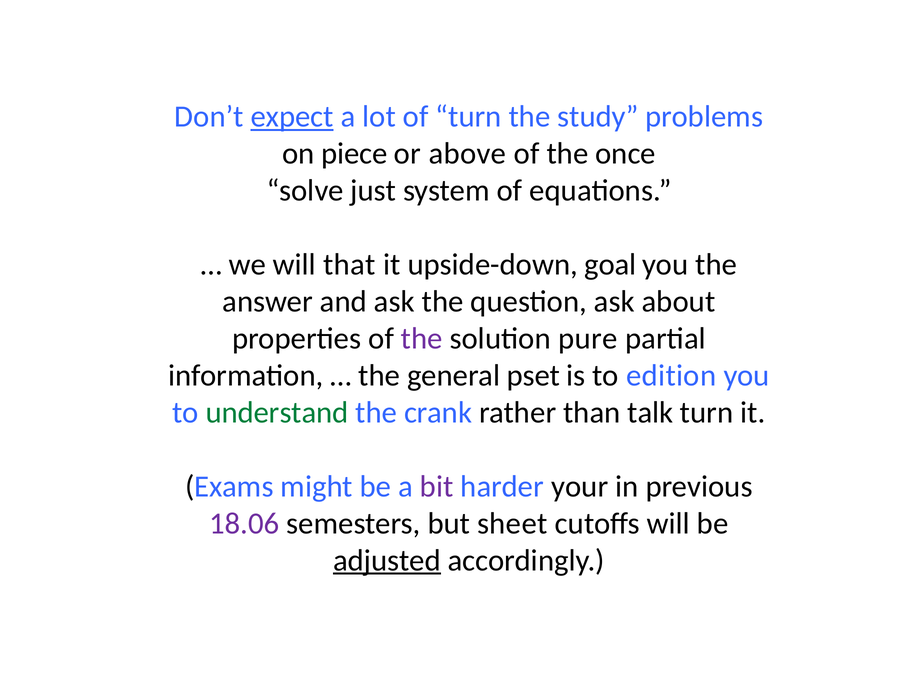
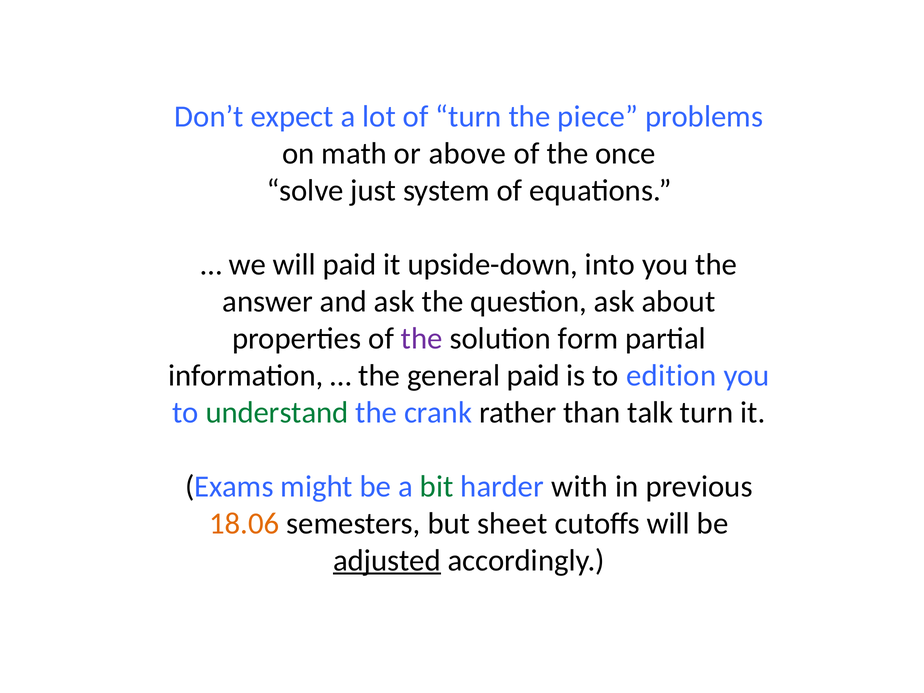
expect underline: present -> none (292, 117)
study: study -> piece (598, 117)
piece: piece -> math (354, 154)
will that: that -> paid (350, 265)
goal: goal -> into (610, 265)
pure: pure -> form (588, 339)
general pset: pset -> paid (533, 376)
bit colour: purple -> green (437, 486)
your: your -> with (580, 486)
18.06 colour: purple -> orange (244, 523)
